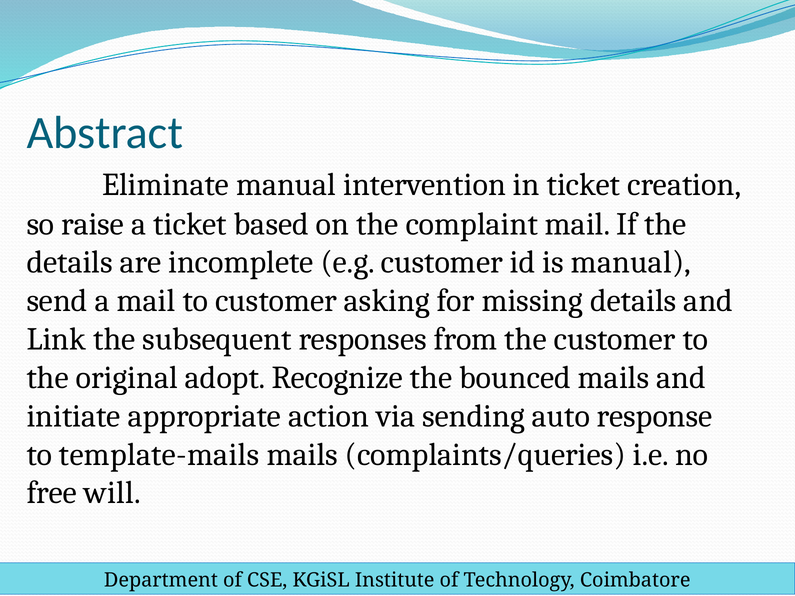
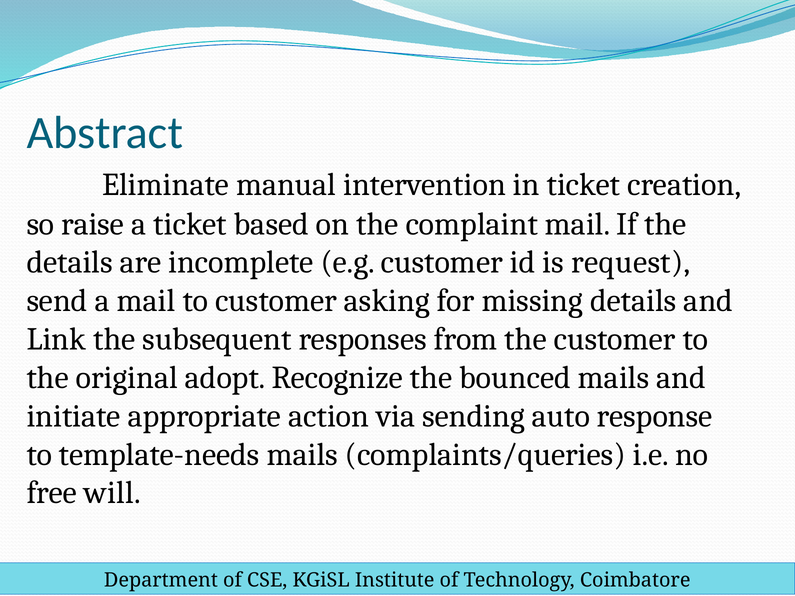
is manual: manual -> request (631, 262)
template-mails: template-mails -> template-needs (159, 455)
